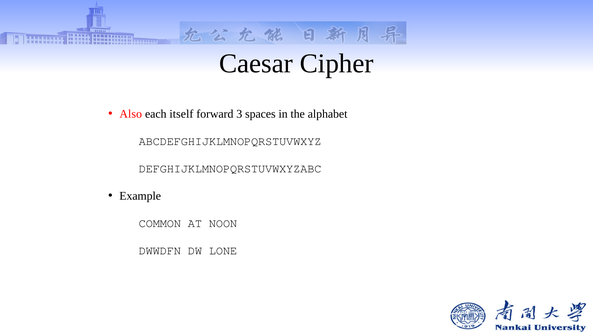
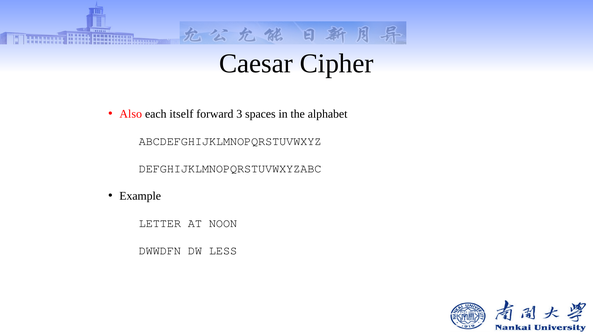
COMMON: COMMON -> LETTER (160, 223)
LONE: LONE -> LESS (223, 250)
